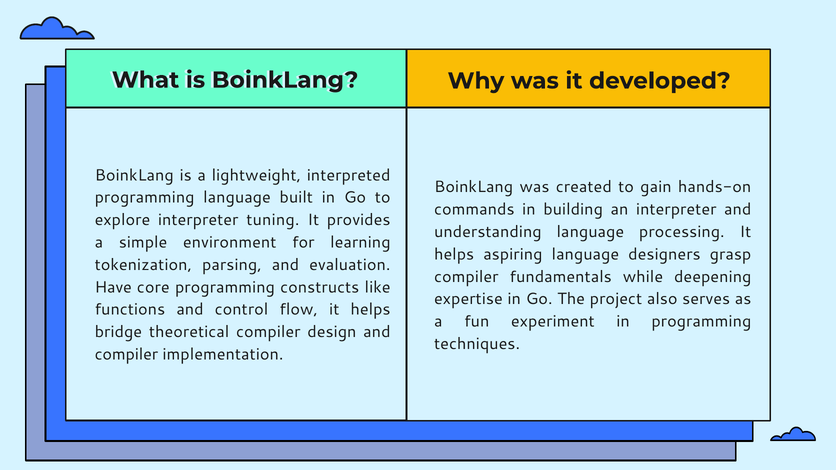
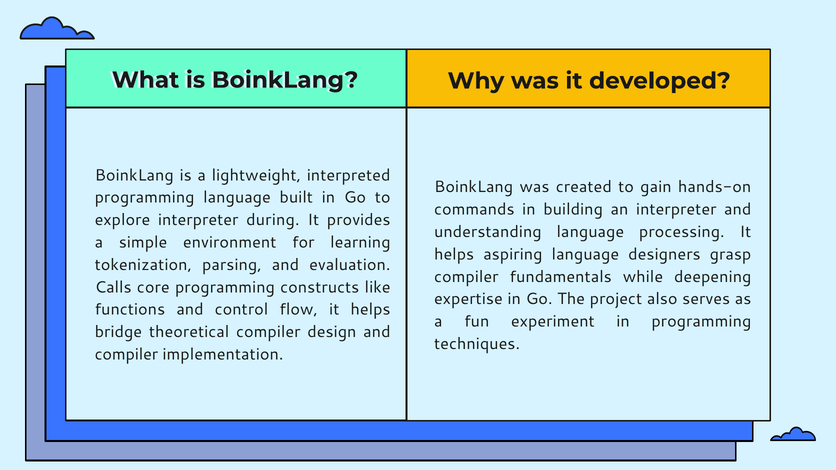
tuning: tuning -> during (273, 220)
Have: Have -> Calls (113, 287)
